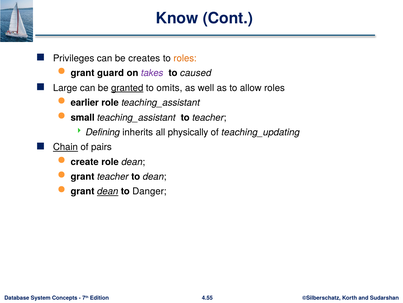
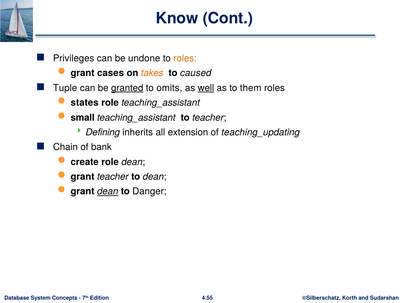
creates: creates -> undone (144, 58)
guard: guard -> cases (111, 73)
takes colour: purple -> orange (152, 73)
Large: Large -> Tuple (65, 88)
well underline: none -> present (206, 88)
allow: allow -> them (251, 88)
earlier: earlier -> states (85, 102)
physically: physically -> extension (188, 132)
Chain underline: present -> none (65, 147)
pairs: pairs -> bank (101, 147)
